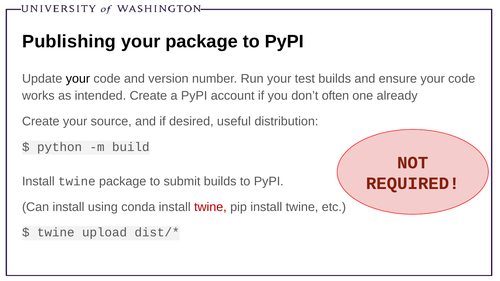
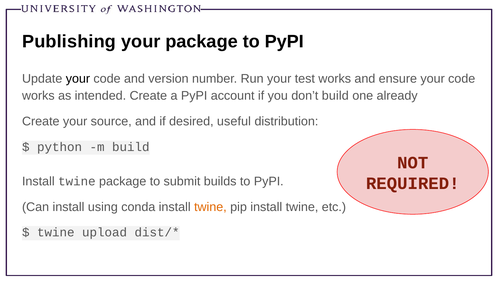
test builds: builds -> works (335, 79)
don’t often: often -> build (335, 96)
twine colour: red -> orange (210, 207)
